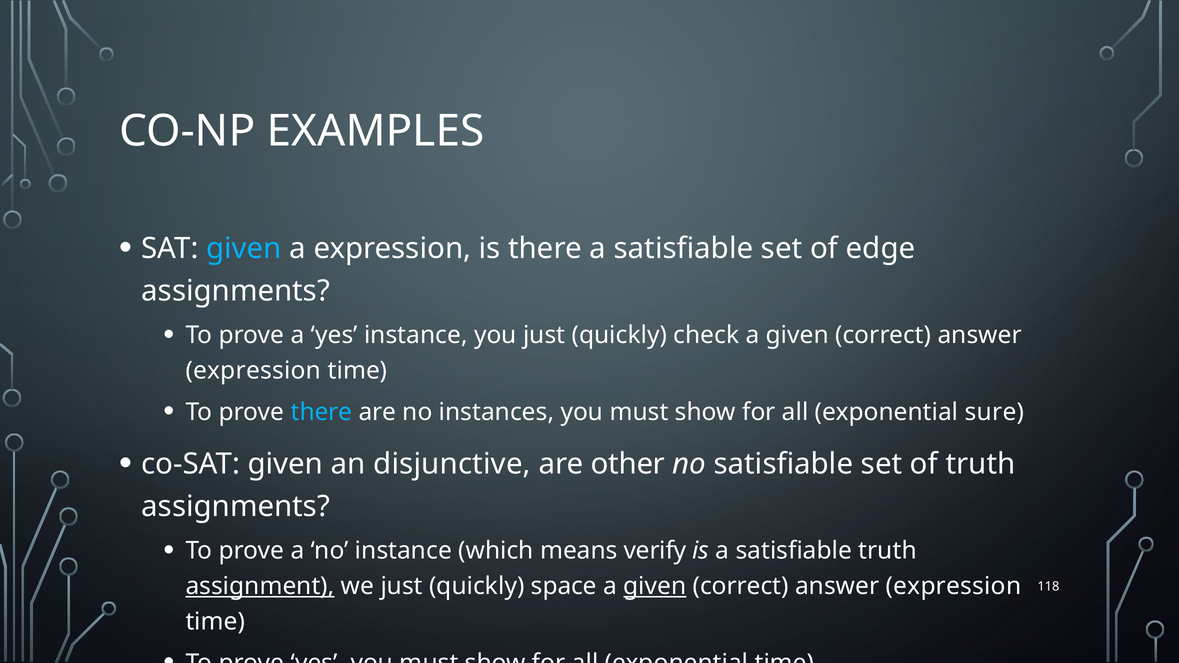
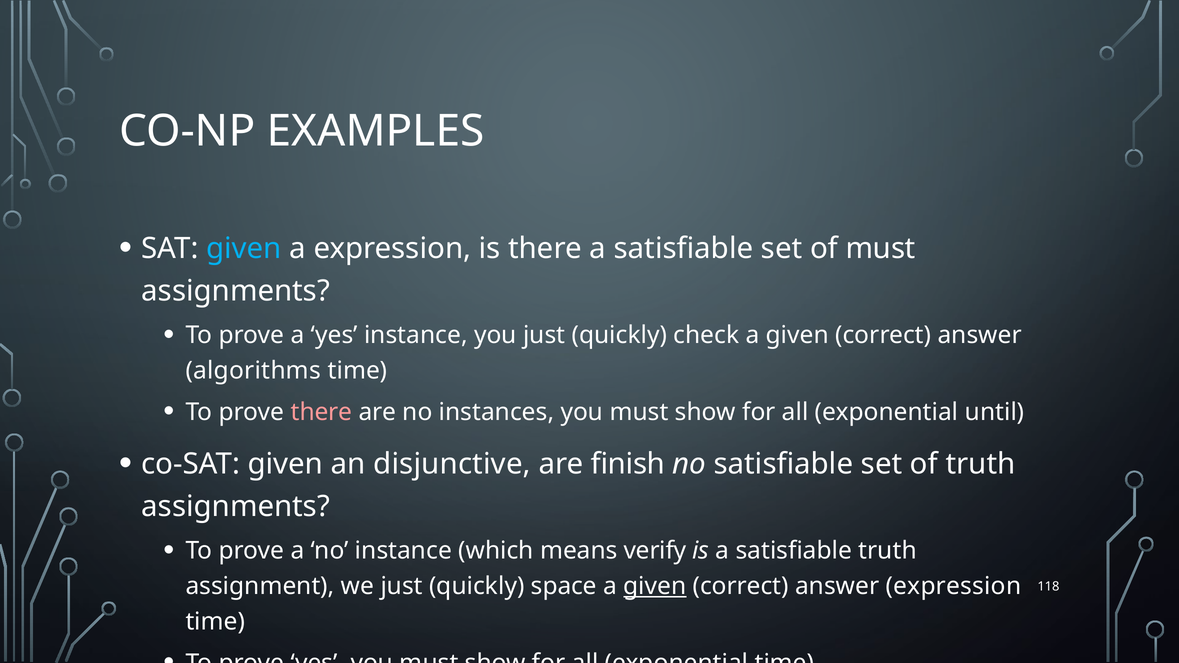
of edge: edge -> must (881, 249)
expression: expression -> algorithms (253, 371)
there colour: light blue -> pink (322, 412)
sure: sure -> until (995, 412)
other: other -> finish (628, 464)
assignment underline: present -> none (260, 586)
